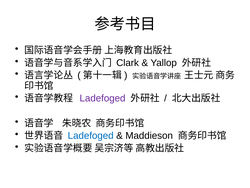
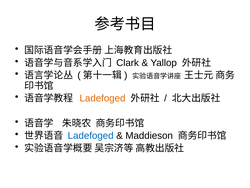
Ladefoged colour: purple -> orange (103, 98)
